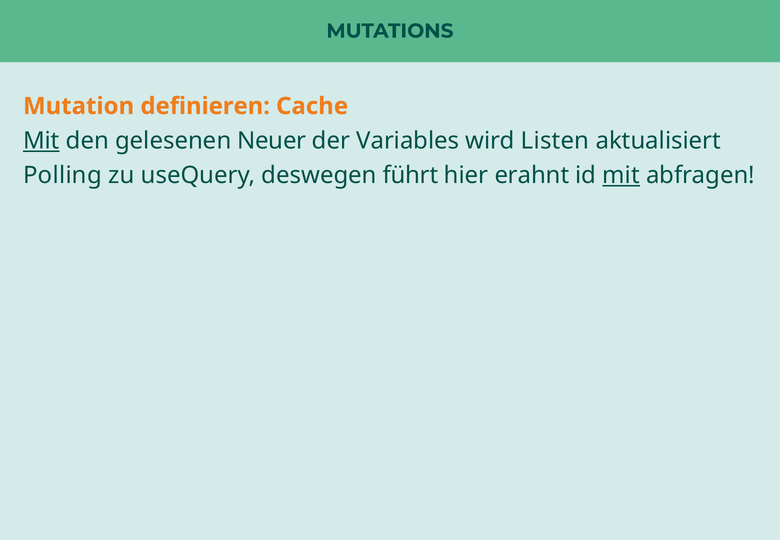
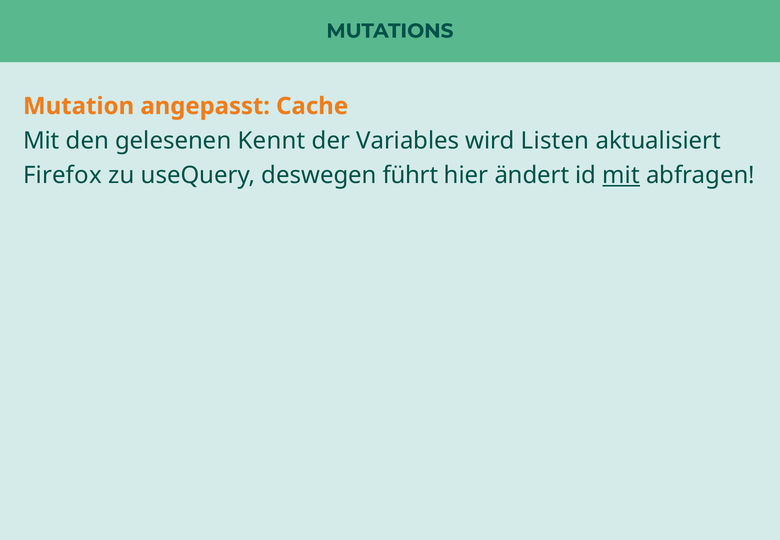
definieren: definieren -> angepasst (205, 106)
Mit underline: present -> none (41, 141)
Neuer: Neuer -> Kennt (272, 141)
Polling: Polling -> Firefox (62, 175)
erahnt: erahnt -> ändert (532, 175)
